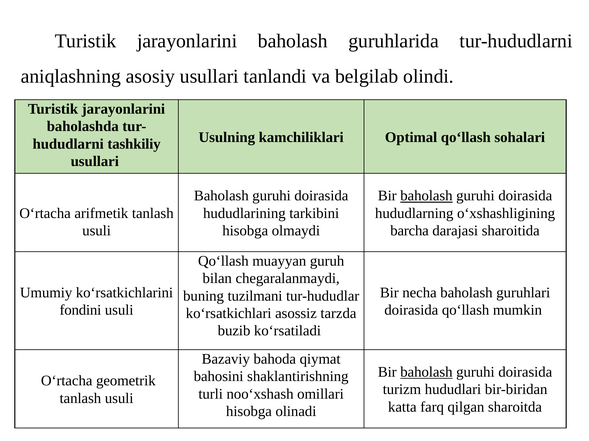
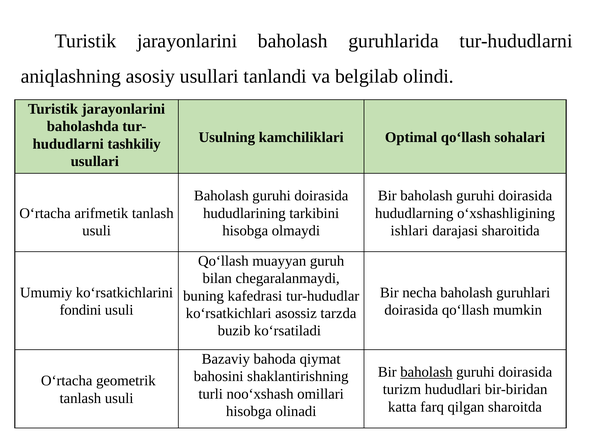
baholash underline: present -> none (426, 196)
barcha: barcha -> ishlari (409, 231)
tuzilmani: tuzilmani -> kafedrasi (255, 296)
